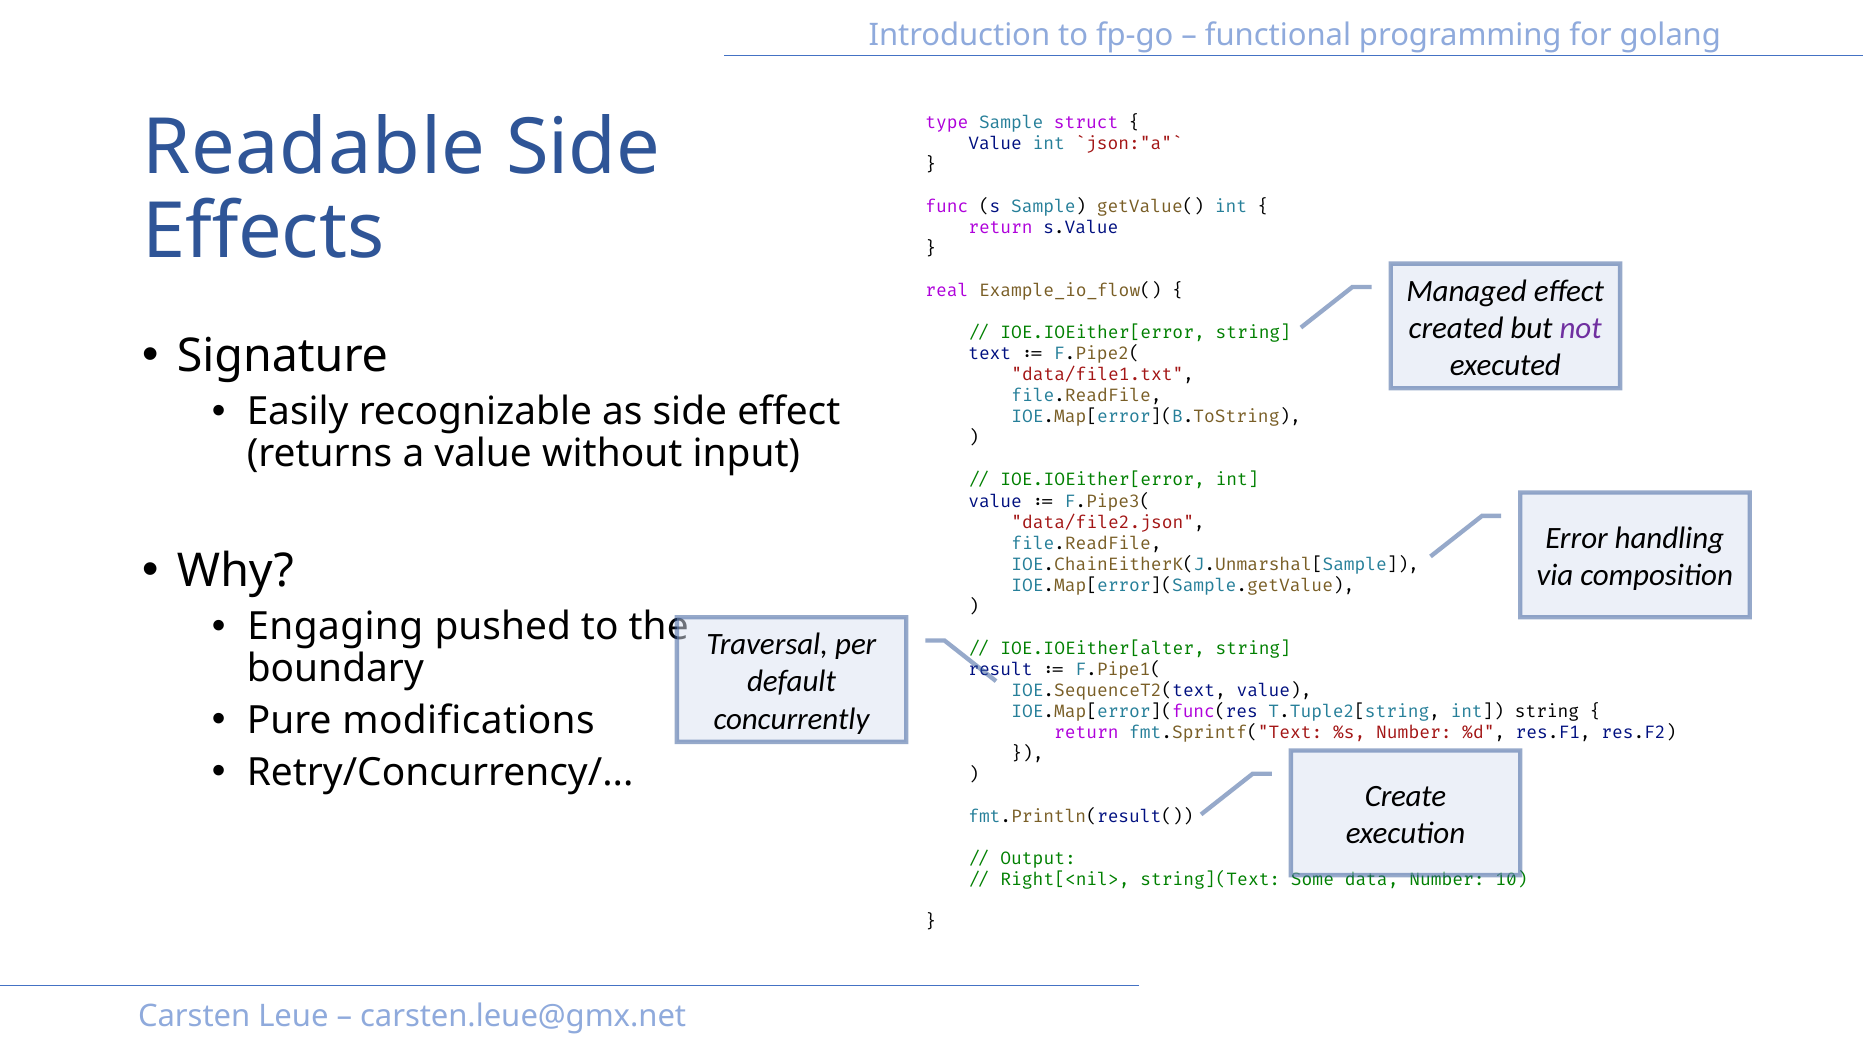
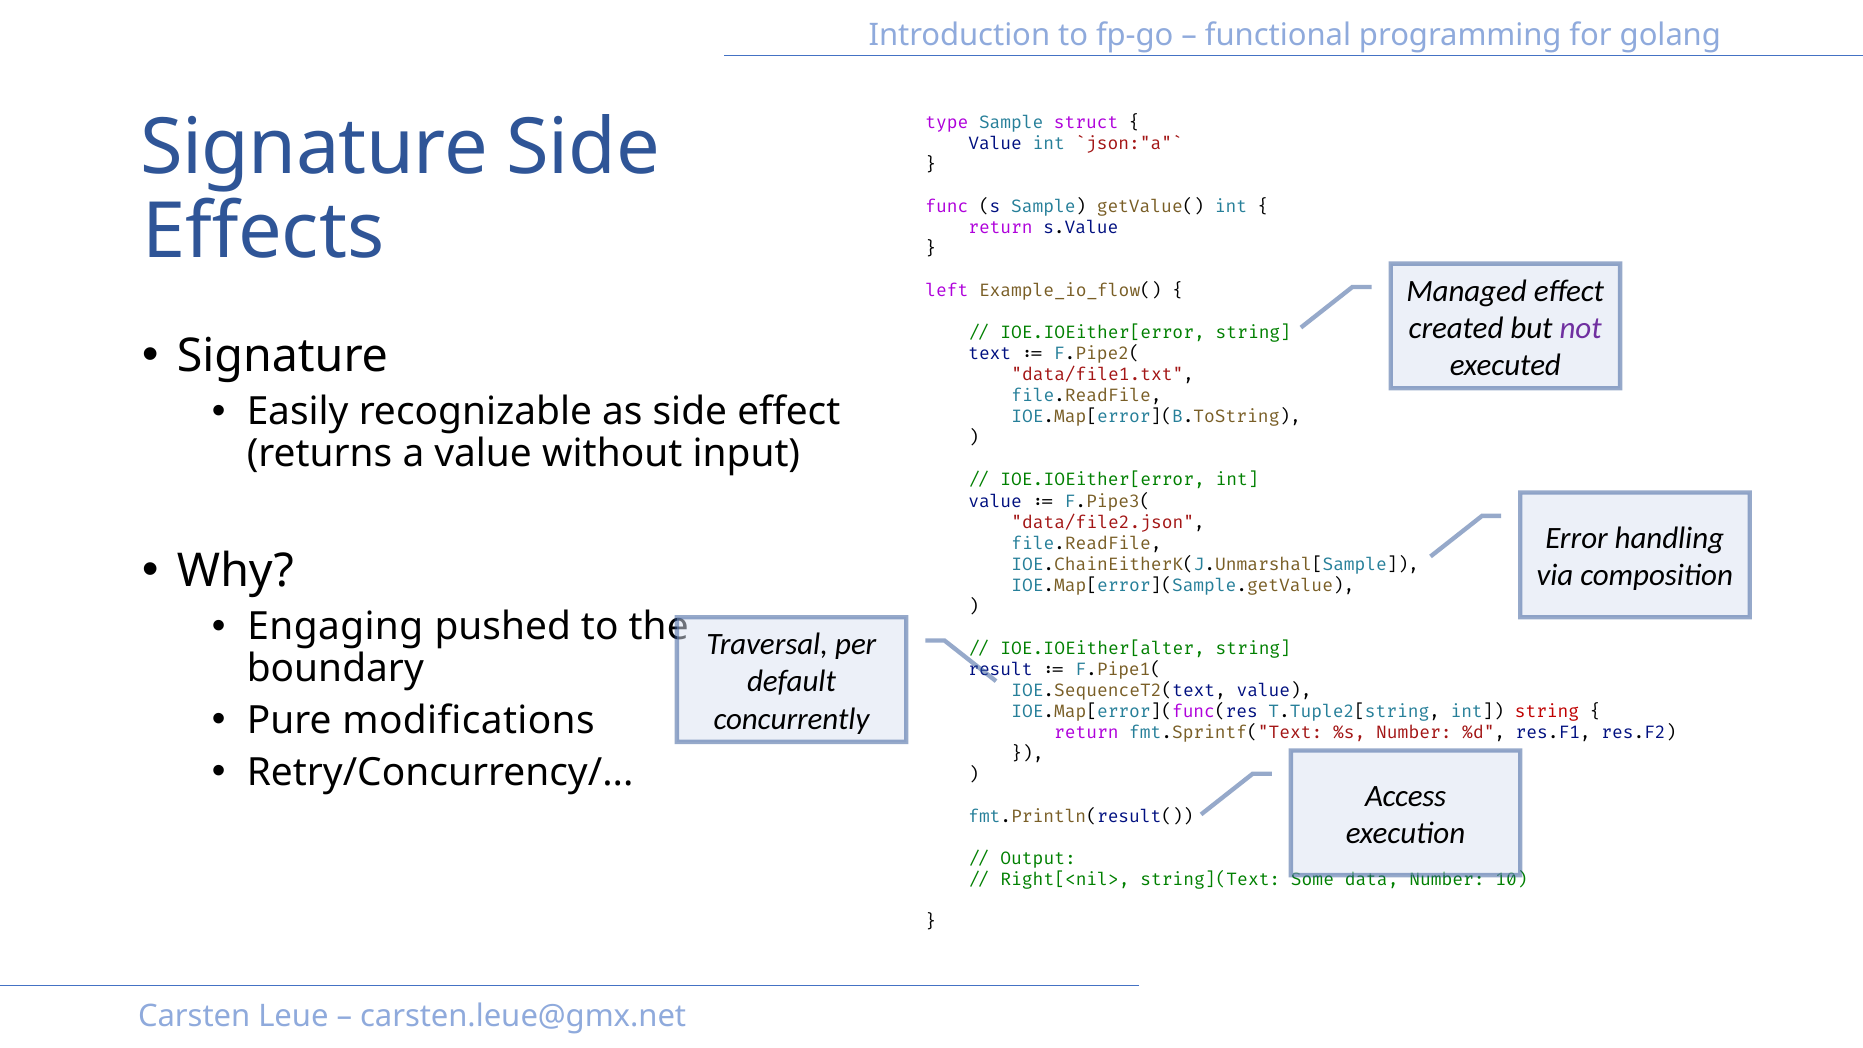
Readable: Readable -> Signature (315, 148)
real: real -> left (947, 291)
string colour: black -> red (1547, 711)
Create: Create -> Access (1406, 796)
